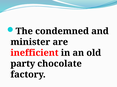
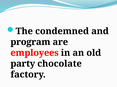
minister: minister -> program (30, 42)
inefficient: inefficient -> employees (35, 53)
